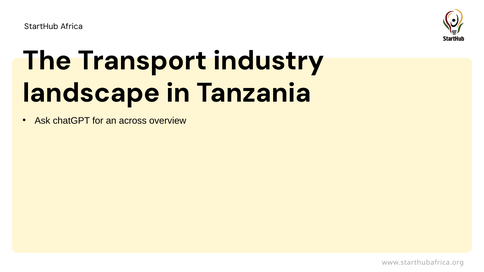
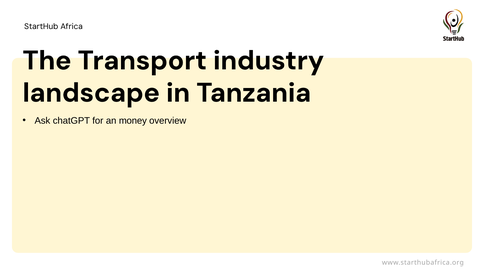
across: across -> money (133, 121)
